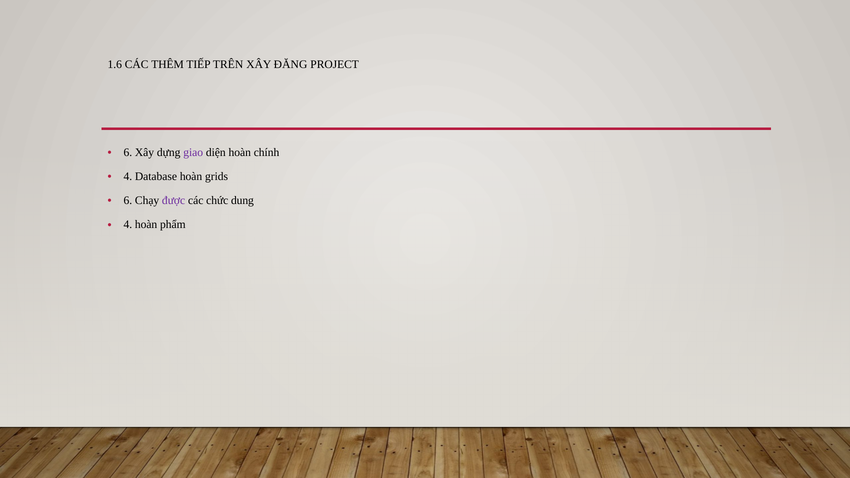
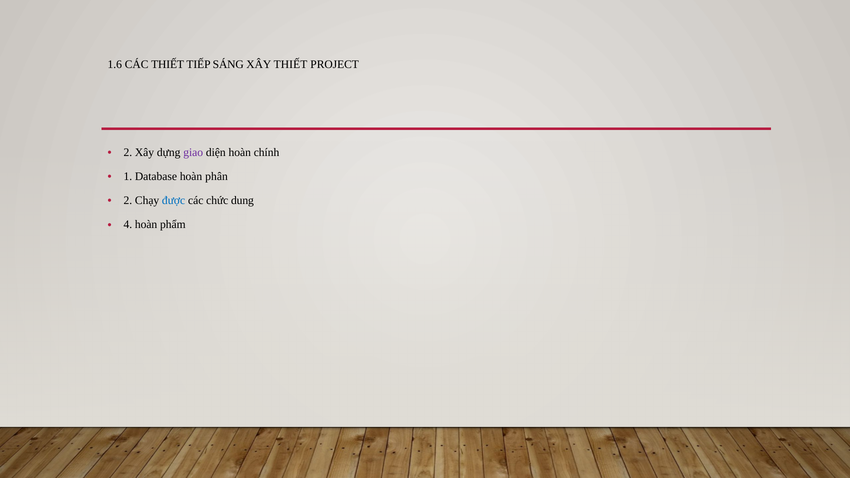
CÁC THÊM: THÊM -> THIẾT (168, 65)
TRÊN: TRÊN -> SÁNG (228, 65)
XÂY ĐĂNG: ĐĂNG -> THIẾT (291, 65)
6: 6 -> 2 (128, 153)
4: 4 -> 1 (128, 177)
grids: grids -> phân (217, 177)
6: 6 -> 2 (128, 201)
được colour: purple -> blue (174, 201)
